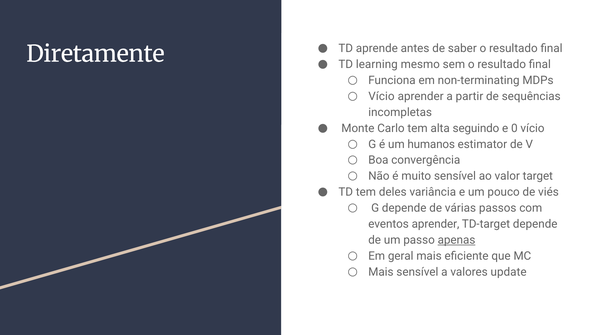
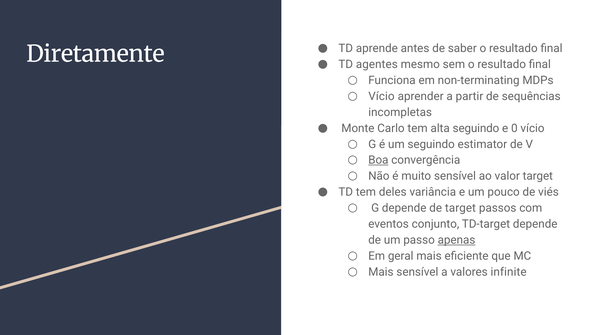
learning: learning -> agentes (377, 64)
um humanos: humanos -> seguindo (431, 144)
Boa underline: none -> present (378, 160)
de várias: várias -> target (460, 208)
eventos aprender: aprender -> conjunto (435, 224)
update: update -> infinite (509, 272)
